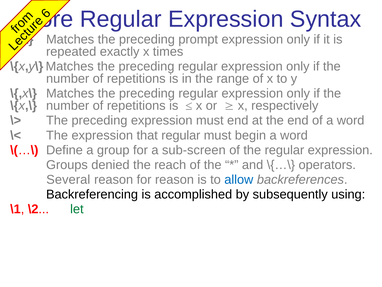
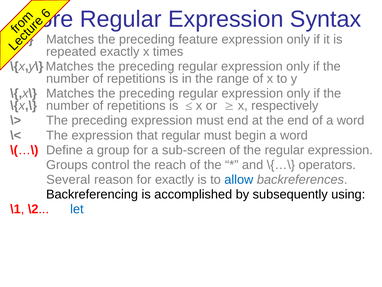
prompt: prompt -> feature (198, 39)
denied: denied -> control (110, 165)
for reason: reason -> exactly (175, 179)
let colour: green -> blue (77, 209)
